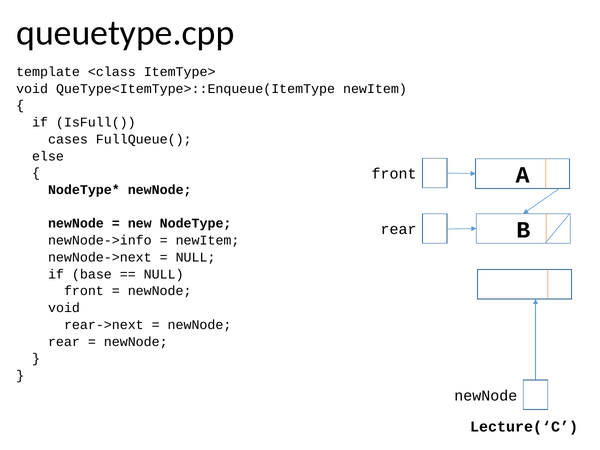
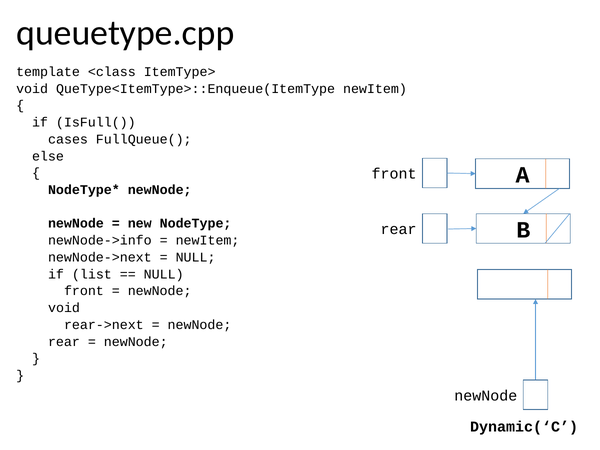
base: base -> list (92, 274)
Lecture(‘C: Lecture(‘C -> Dynamic(‘C (524, 427)
